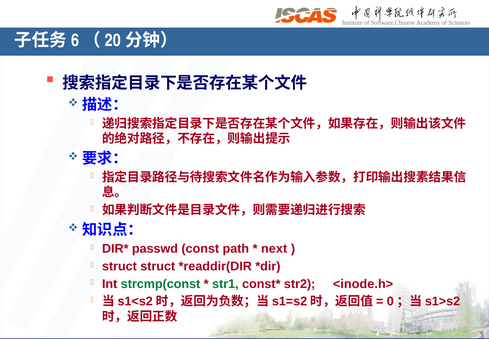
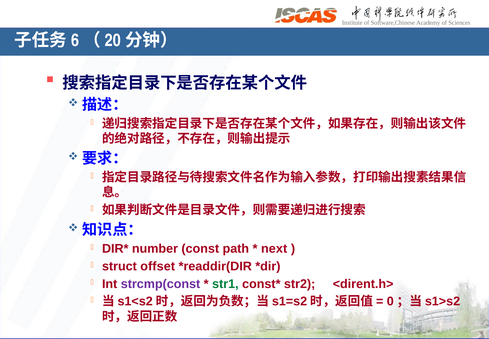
passwd: passwd -> number (155, 248)
struct struct: struct -> offset (158, 266)
strcmp(const colour: green -> purple (161, 284)
<inode.h>: <inode.h> -> <dirent.h> (363, 284)
